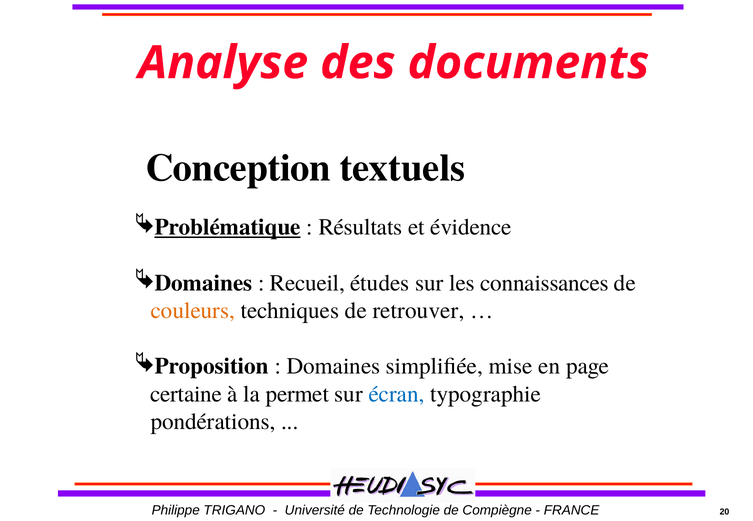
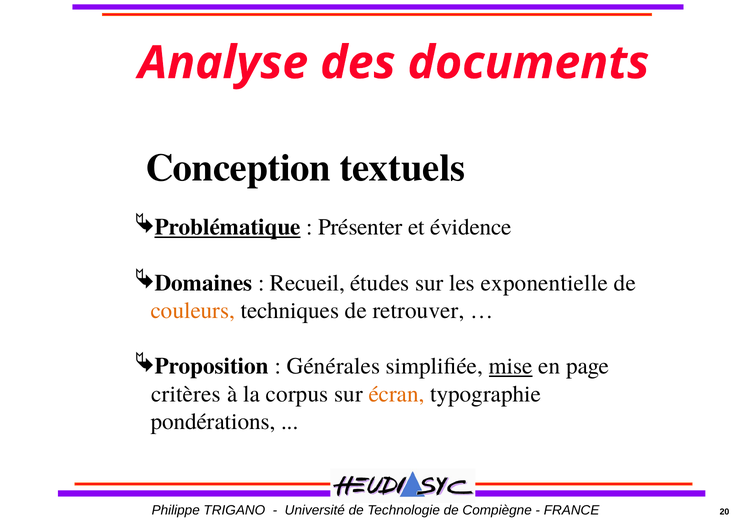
Résultats: Résultats -> Présenter (360, 227)
connaissances: connaissances -> exponentielle (544, 283)
Domaines: Domaines -> Générales (333, 366)
mise underline: none -> present (511, 366)
certaine: certaine -> critères (186, 394)
permet: permet -> corpus (297, 394)
écran colour: blue -> orange (396, 394)
